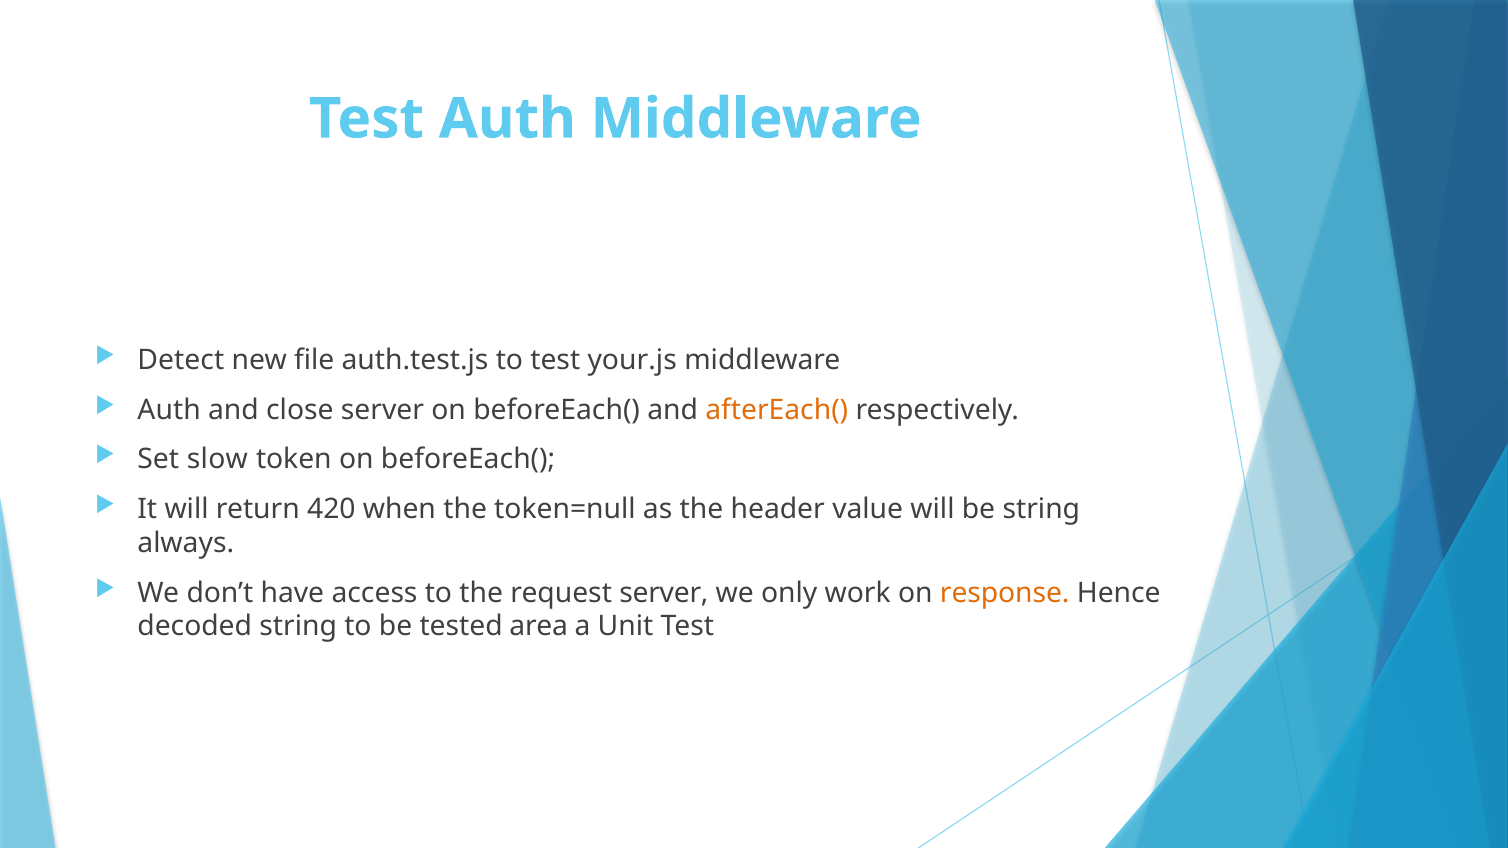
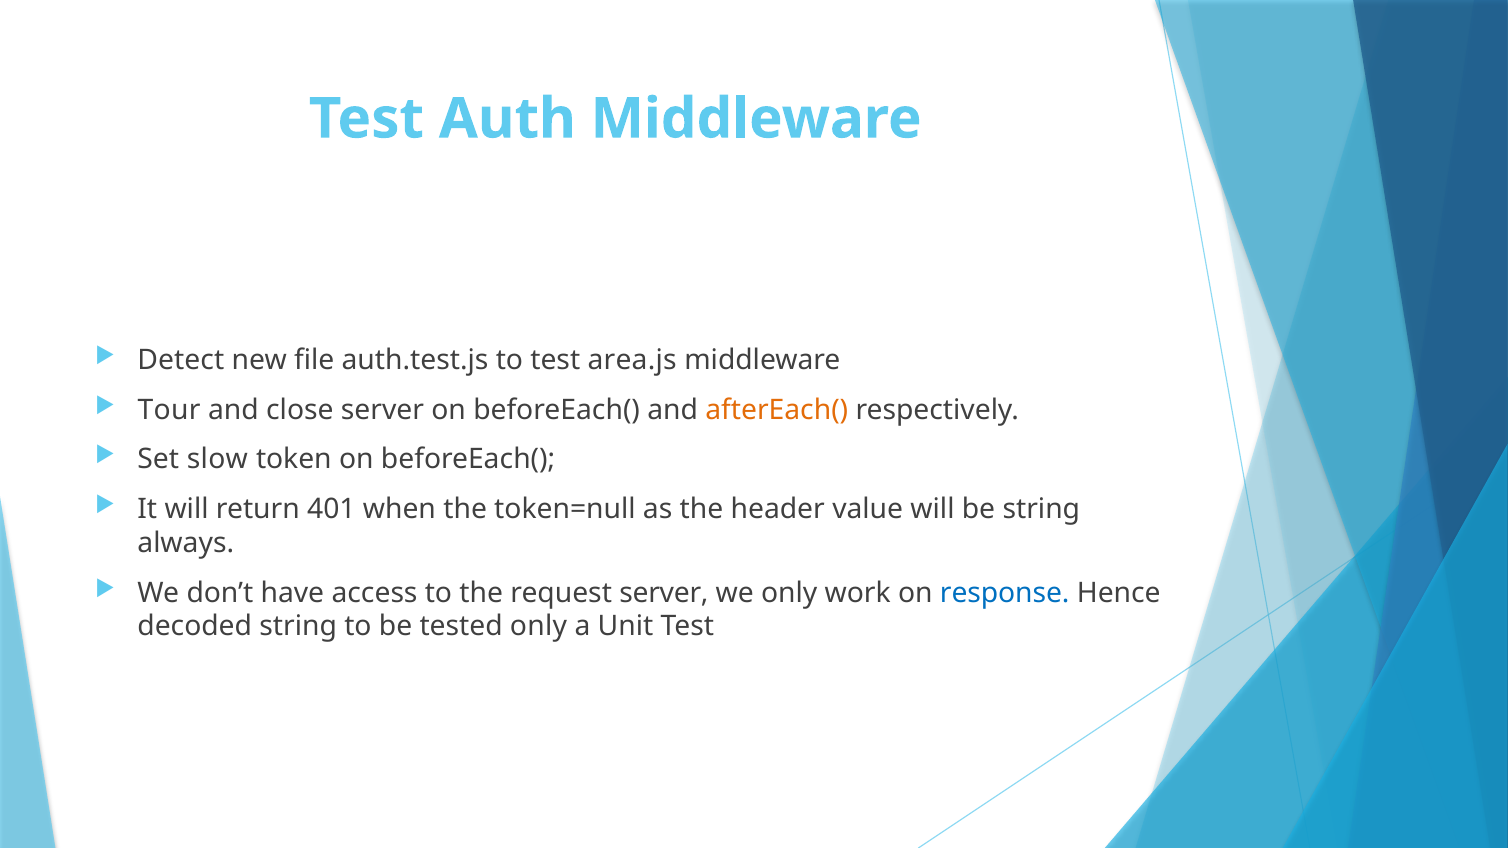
your.js: your.js -> area.js (632, 360)
Auth: Auth -> Tour (169, 410)
420: 420 -> 401 (331, 509)
response colour: orange -> blue (1005, 593)
tested area: area -> only (538, 627)
